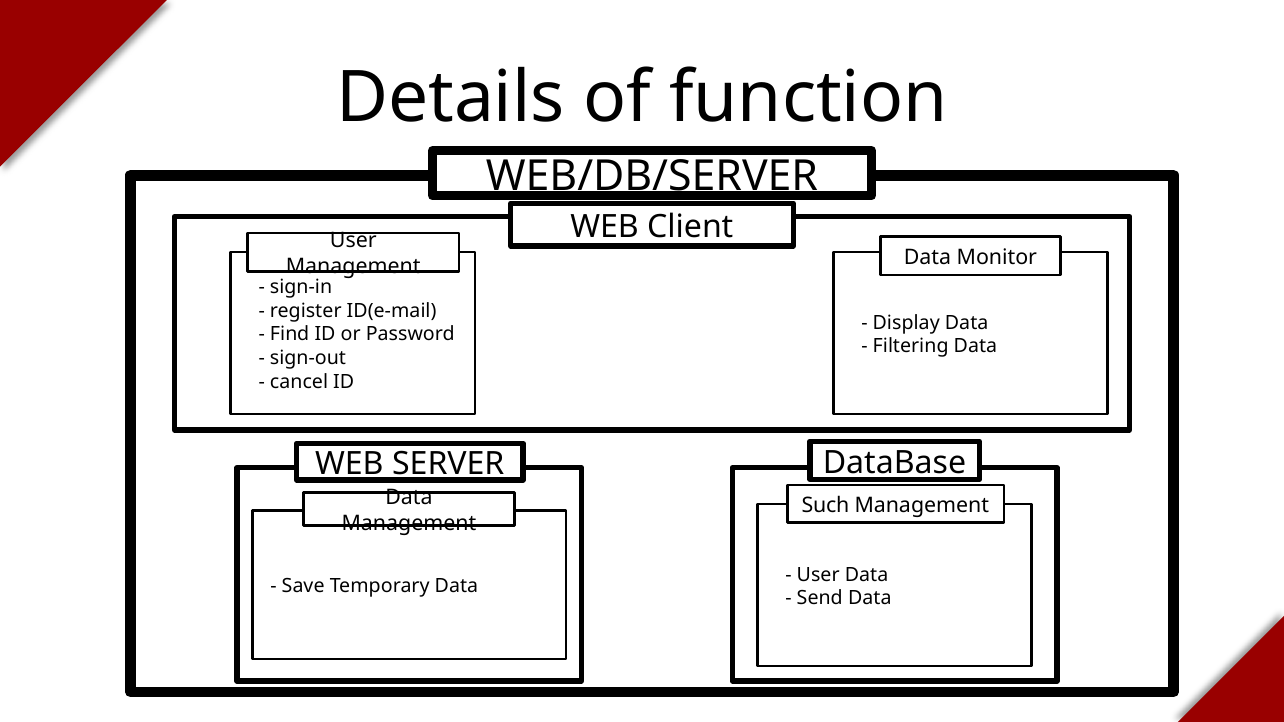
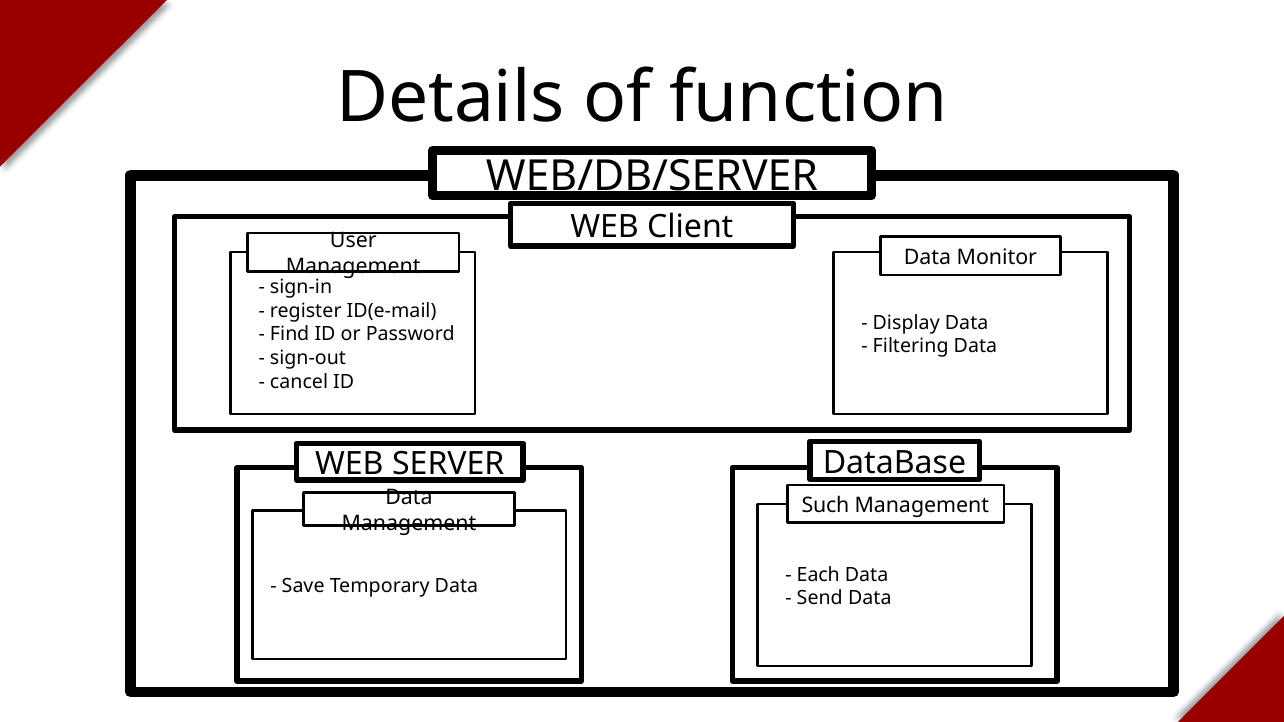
User: User -> Each (818, 575)
